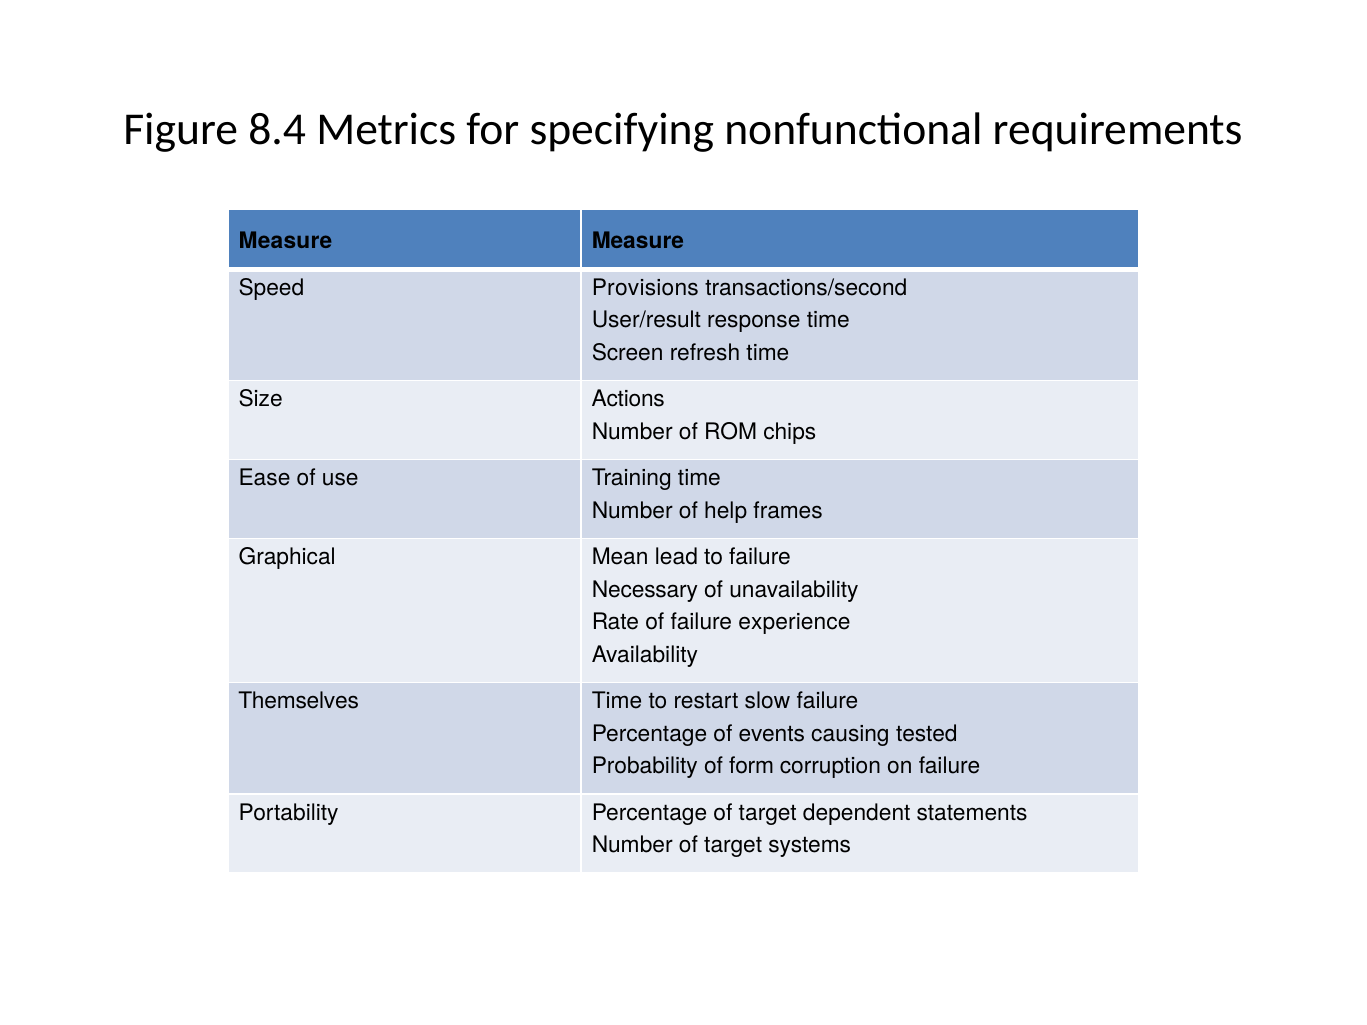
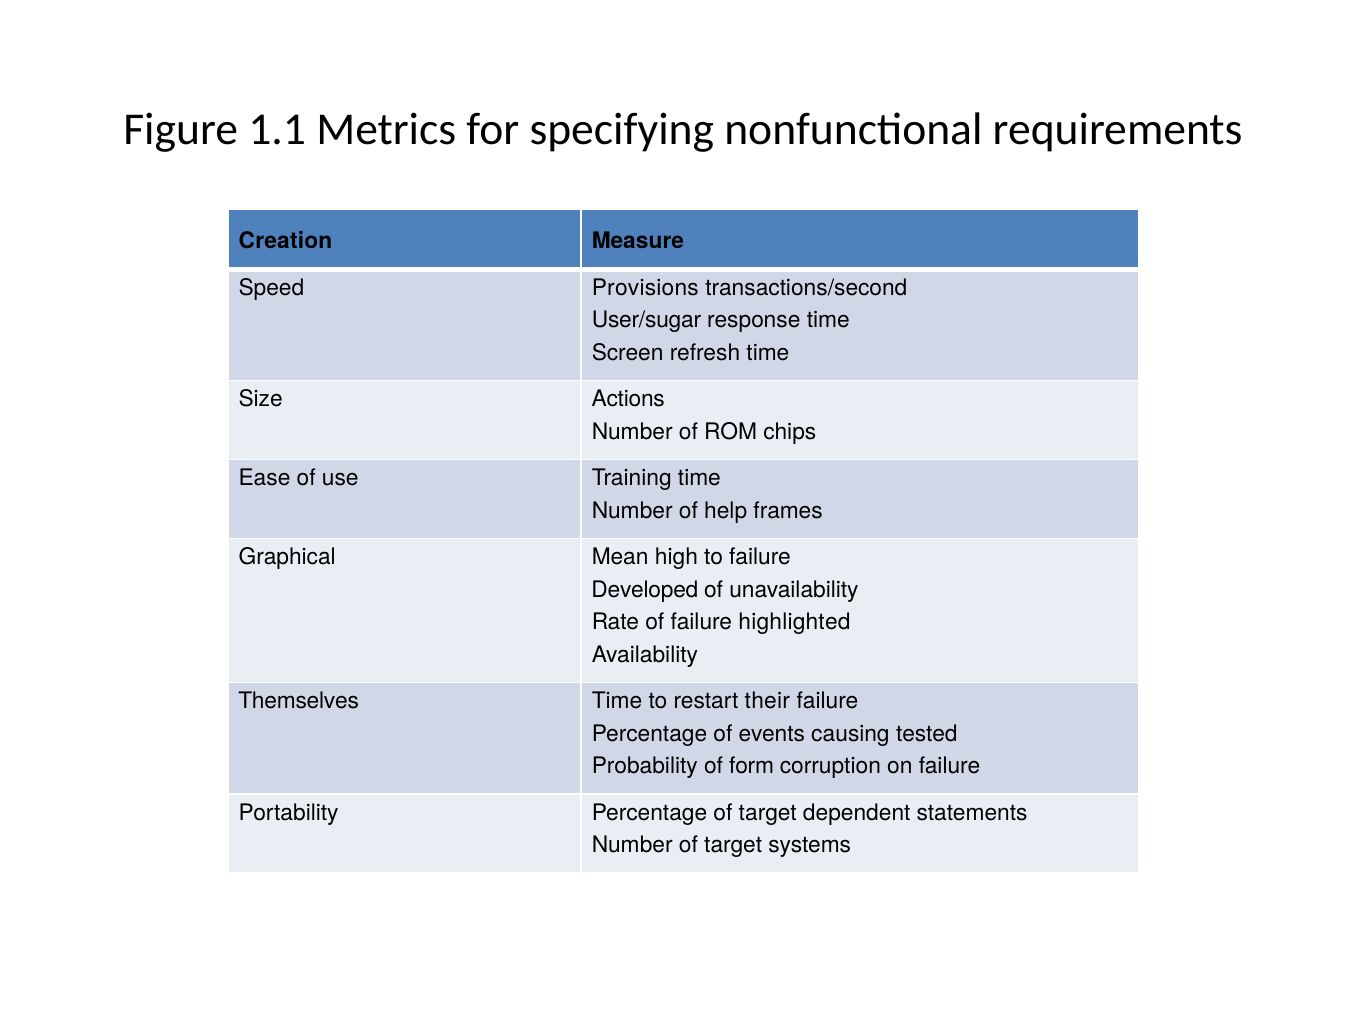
8.4: 8.4 -> 1.1 (277, 130)
Measure: Measure -> Creation (286, 241)
User/result: User/result -> User/sugar (646, 320)
lead: lead -> high (676, 557)
Necessary: Necessary -> Developed (645, 590)
experience: experience -> highlighted (794, 622)
slow: slow -> their (767, 701)
